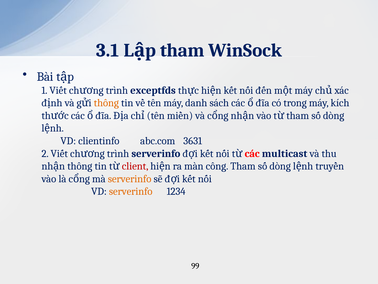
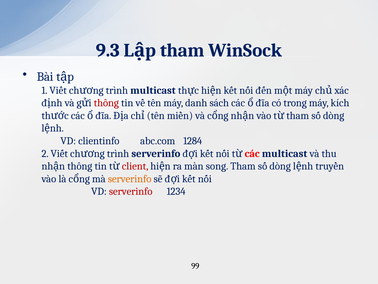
3.1: 3.1 -> 9.3 (108, 50)
exceptfds: exceptfds -> multicast (153, 90)
thông colour: orange -> red (106, 103)
3631: 3631 -> 1284 (193, 141)
công: công -> song (217, 166)
serverinfo colour: orange -> red (131, 191)
